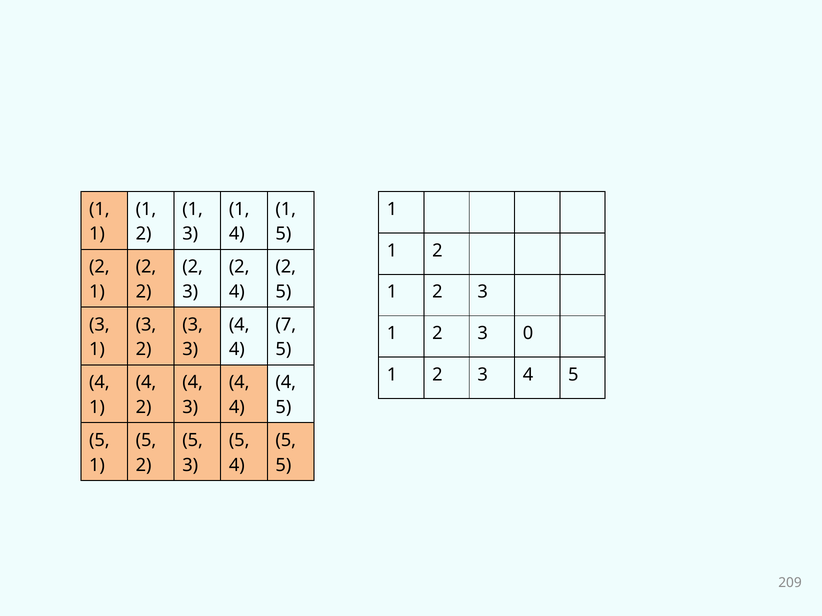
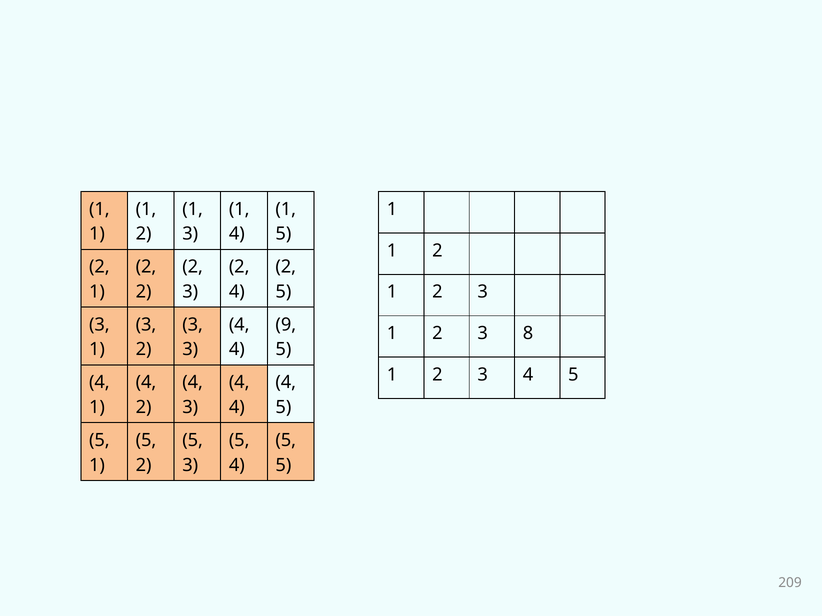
7: 7 -> 9 (286, 325)
0: 0 -> 8 (528, 334)
